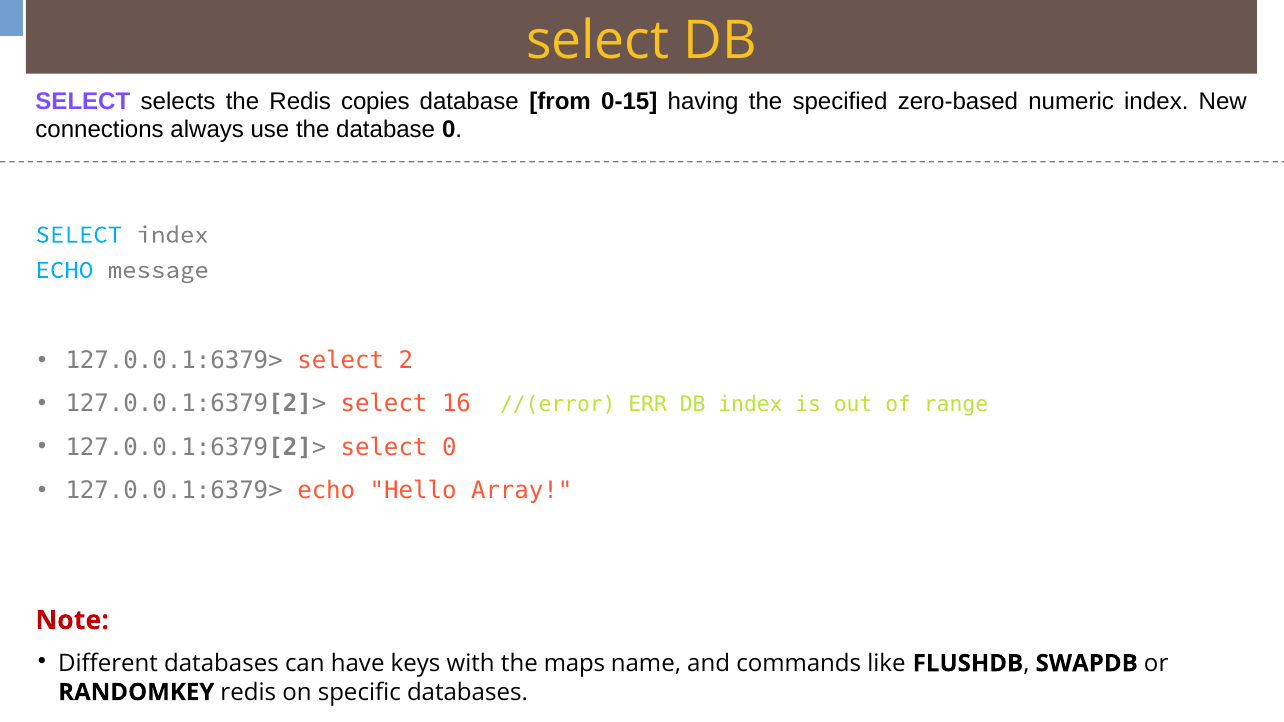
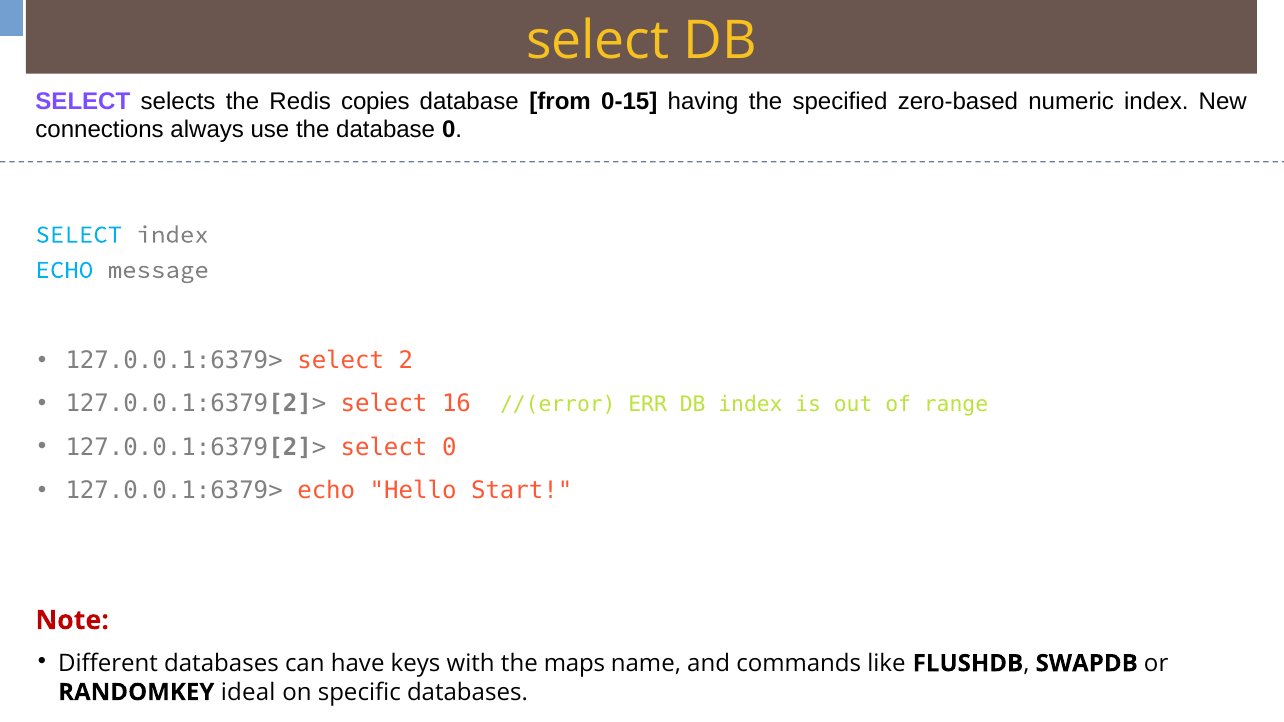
Array: Array -> Start (522, 491)
RANDOMKEY redis: redis -> ideal (248, 692)
